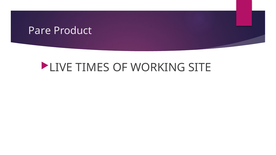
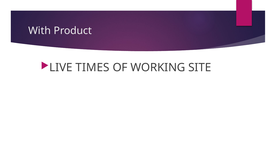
Pare: Pare -> With (40, 31)
